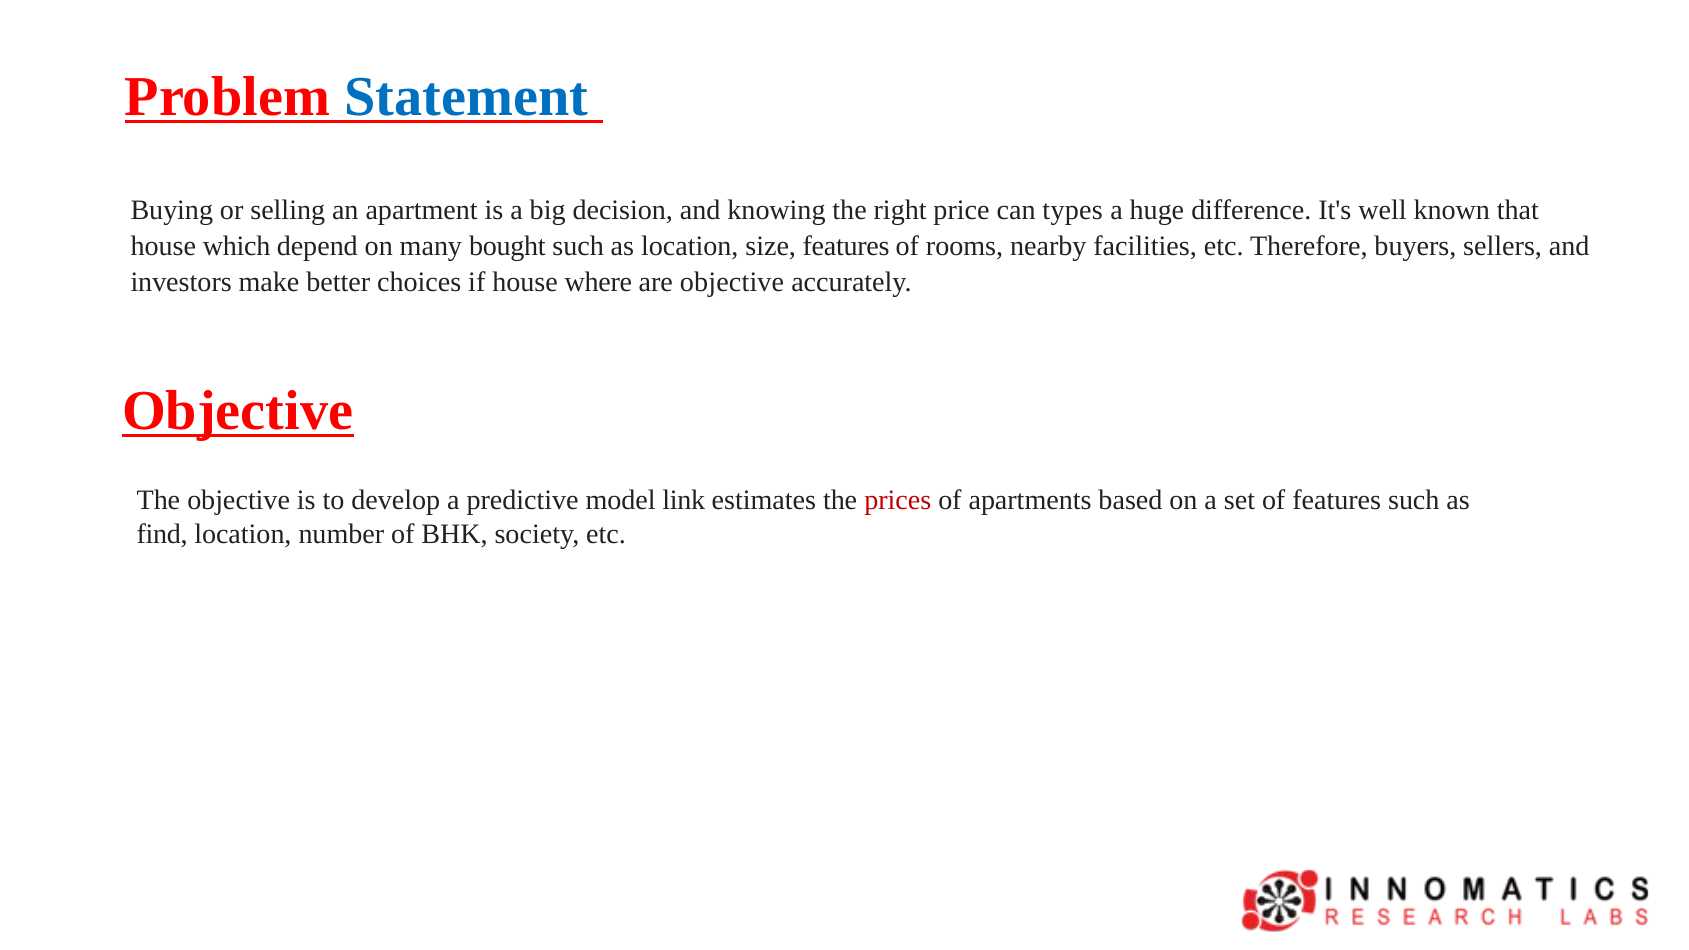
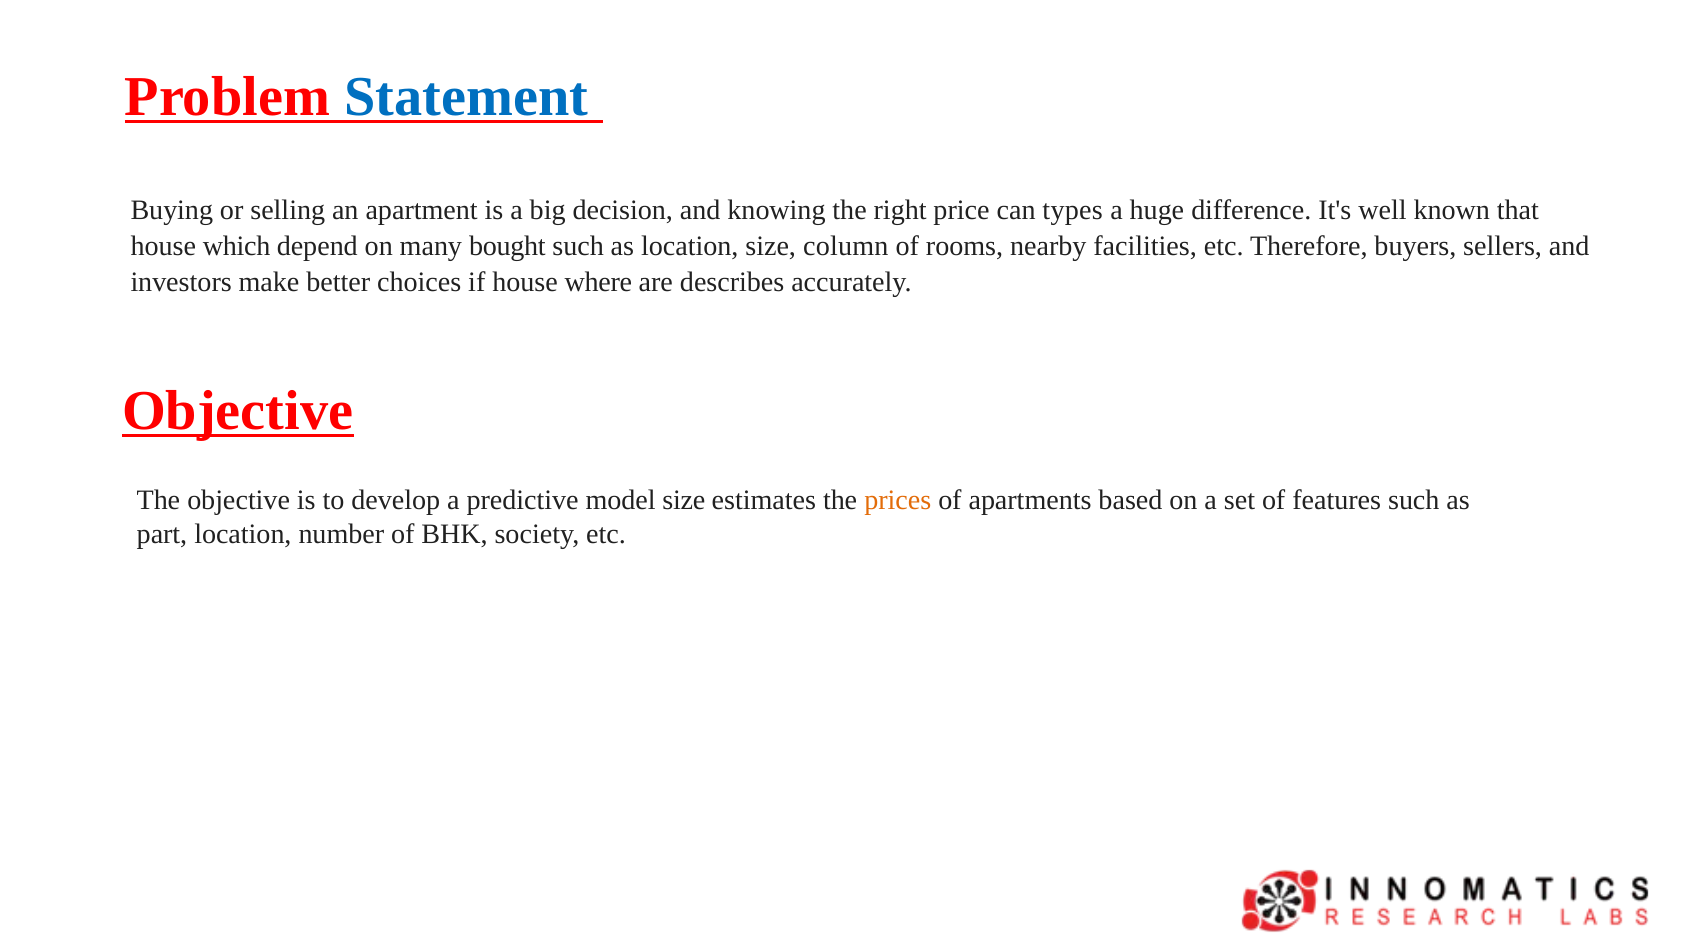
size features: features -> column (846, 246)
are objective: objective -> describes (732, 282)
model link: link -> size (684, 501)
prices colour: red -> orange (898, 501)
find: find -> part (162, 534)
